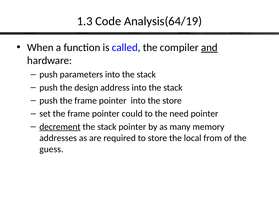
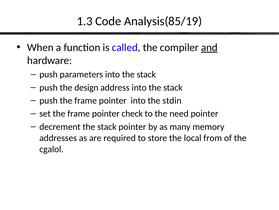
Analysis(64/19: Analysis(64/19 -> Analysis(85/19 (163, 21)
the store: store -> stdin (172, 100)
could: could -> check (132, 113)
decrement underline: present -> none (60, 126)
guess: guess -> cgalol (51, 149)
